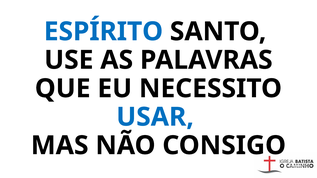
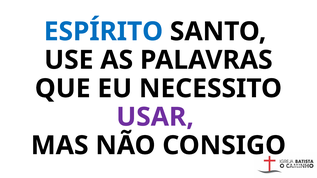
USAR colour: blue -> purple (155, 117)
